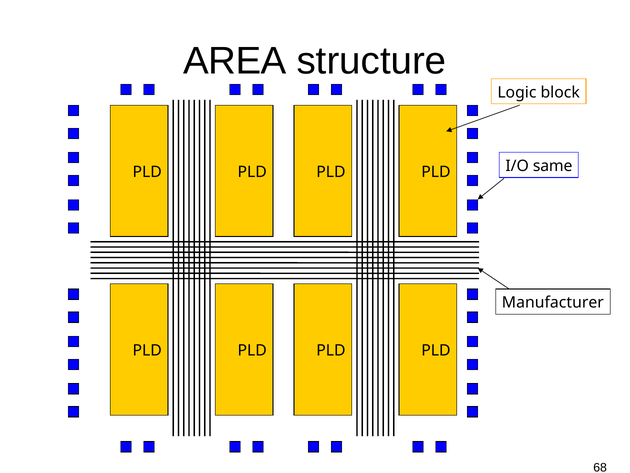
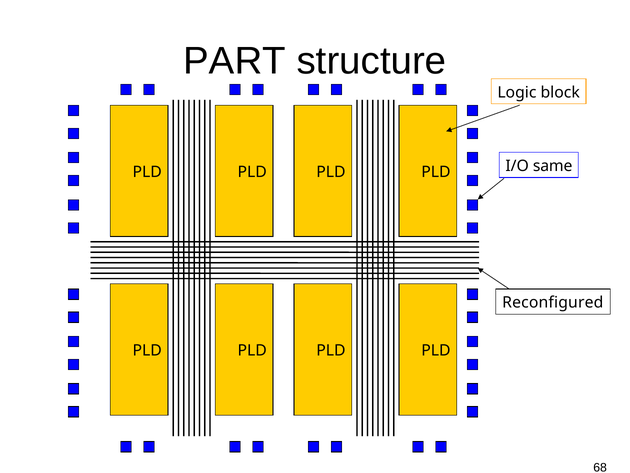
AREA: AREA -> PART (235, 61)
Manufacturer: Manufacturer -> Reconfigured (553, 302)
